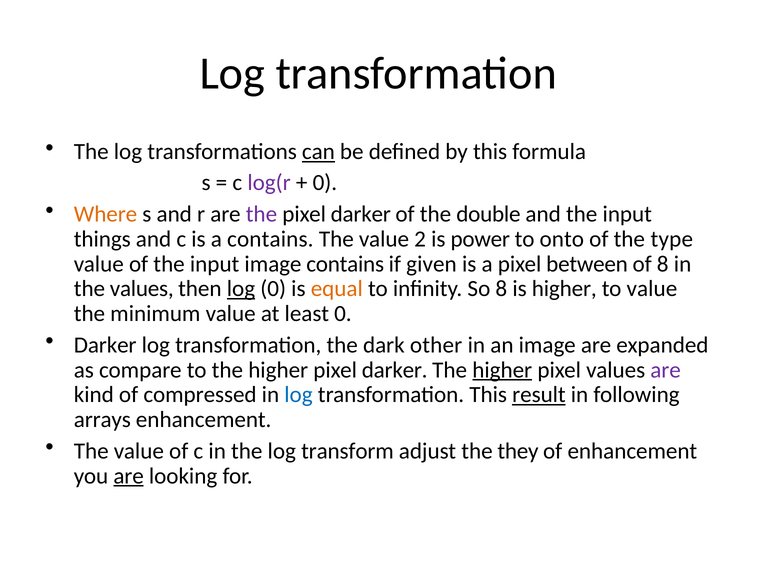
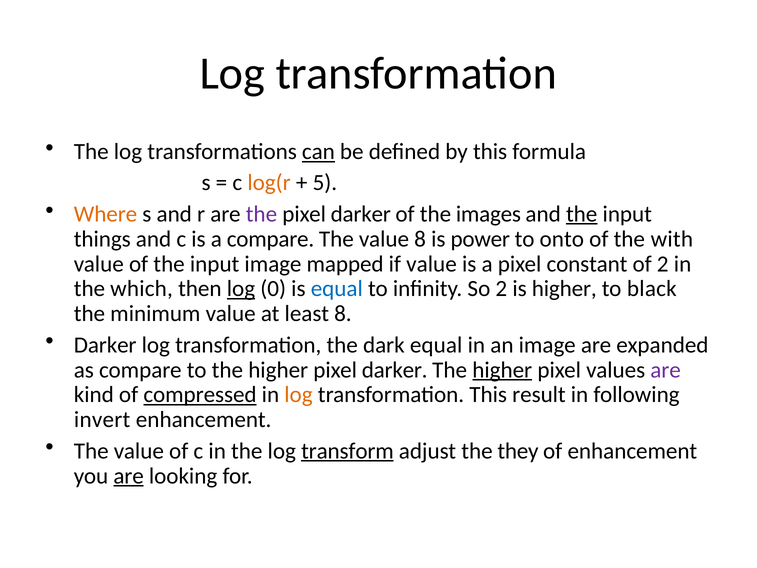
log(r colour: purple -> orange (269, 183)
0: 0 -> 5 (325, 183)
double: double -> images (488, 214)
the underline: none -> present (582, 214)
a contains: contains -> compare (271, 239)
value 2: 2 -> 8 (420, 239)
type: type -> with (672, 239)
image contains: contains -> mapped (345, 264)
if given: given -> value (431, 264)
between: between -> constant (587, 264)
of 8: 8 -> 2 (663, 264)
the values: values -> which (142, 289)
equal colour: orange -> blue (337, 289)
So 8: 8 -> 2 (501, 289)
to value: value -> black (652, 289)
least 0: 0 -> 8 (343, 314)
dark other: other -> equal (436, 345)
compressed underline: none -> present (200, 395)
log colour: blue -> orange (298, 395)
result underline: present -> none (539, 395)
arrays: arrays -> invert (102, 420)
transform underline: none -> present (347, 451)
